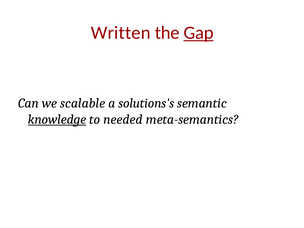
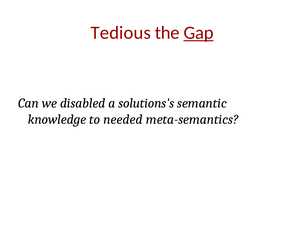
Written: Written -> Tedious (121, 33)
scalable: scalable -> disabled (83, 103)
knowledge underline: present -> none (57, 119)
